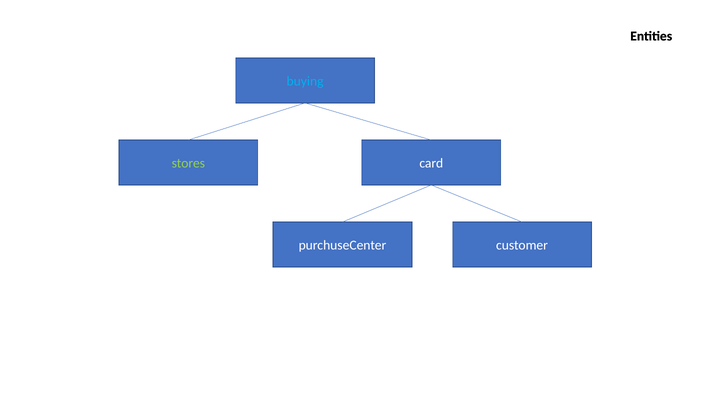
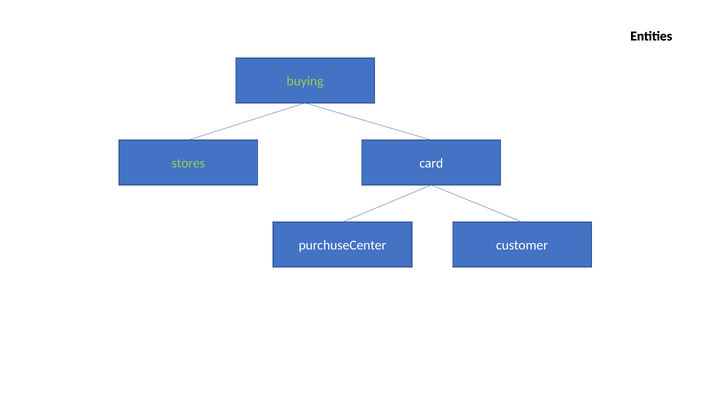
buying colour: light blue -> light green (305, 81)
